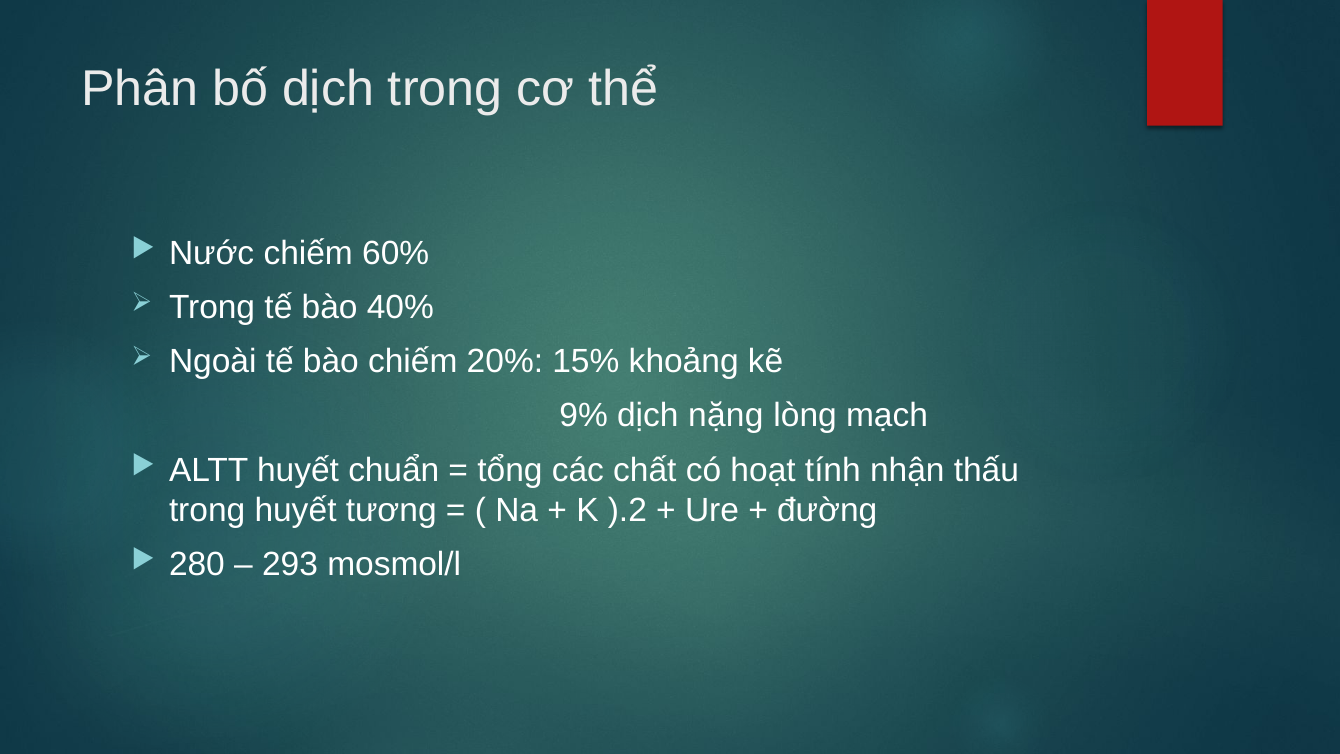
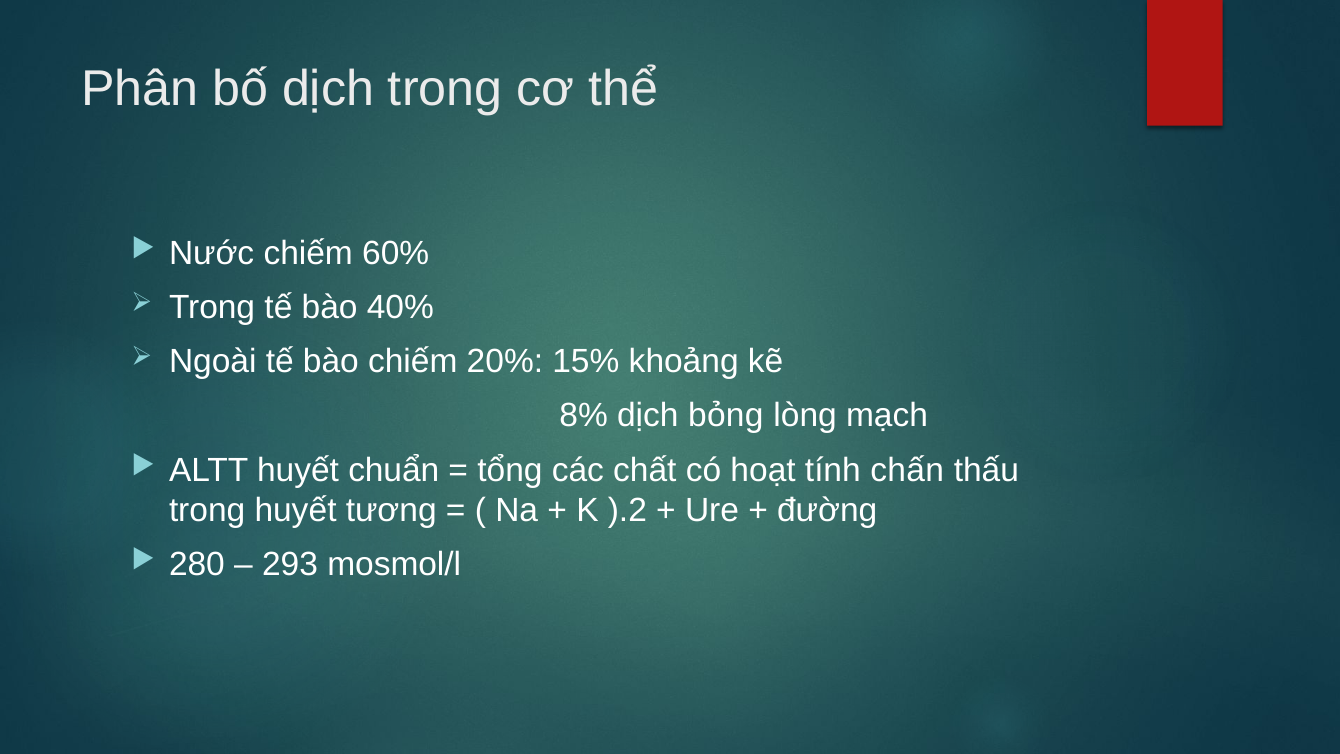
9%: 9% -> 8% (584, 416)
nặng: nặng -> bỏng (726, 416)
nhận: nhận -> chấn (907, 470)
